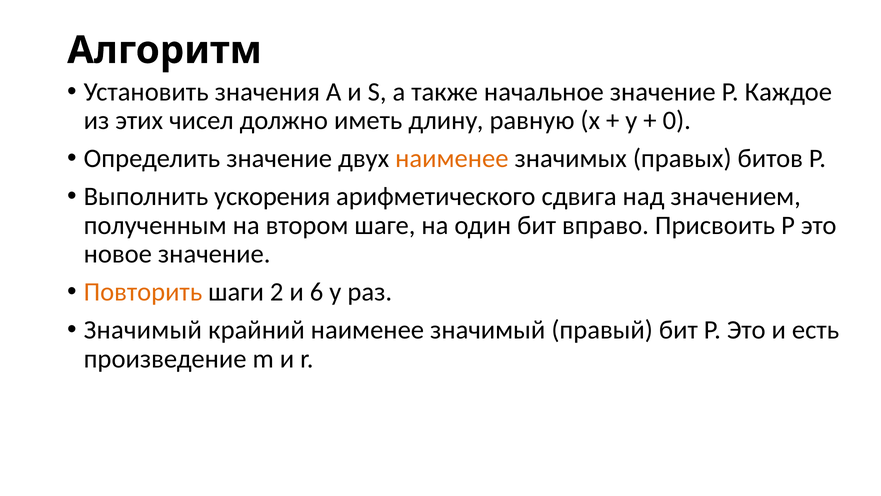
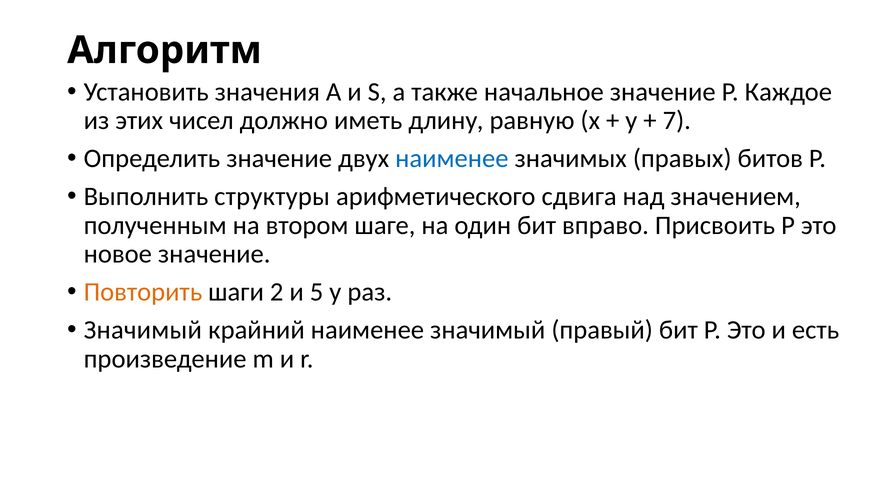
0: 0 -> 7 (677, 121)
наименее colour: orange -> blue (452, 158)
ускорения: ускорения -> структуры (272, 196)
6: 6 -> 5 (317, 292)
